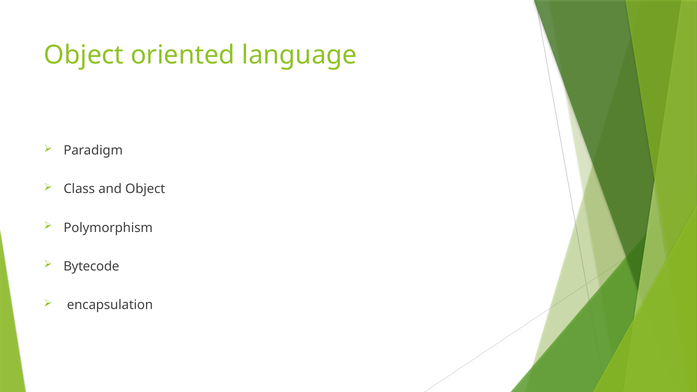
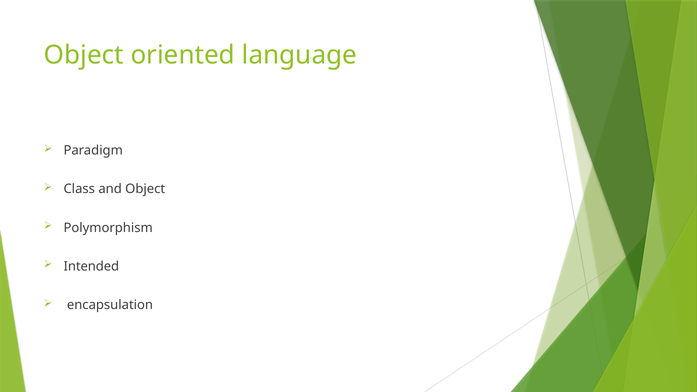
Bytecode: Bytecode -> Intended (91, 266)
